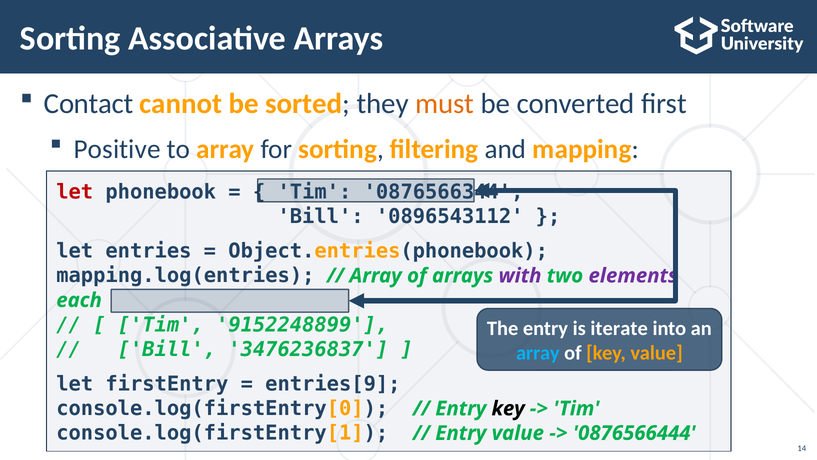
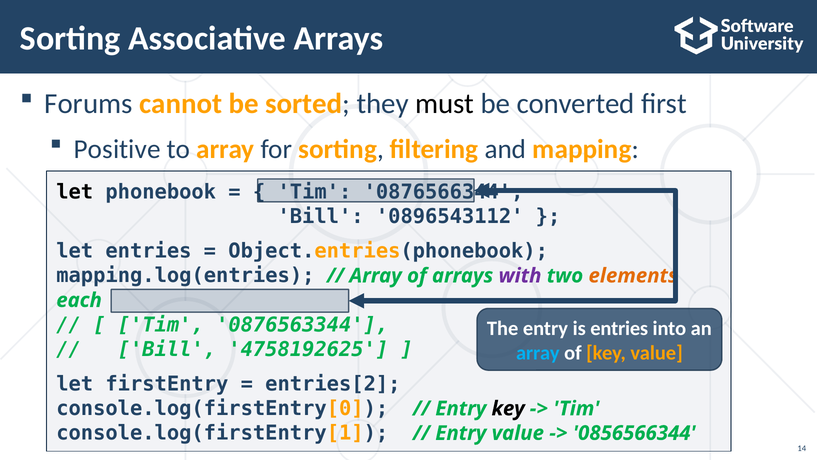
Contact: Contact -> Forums (88, 104)
must colour: orange -> black (445, 104)
let colour: red -> black (75, 192)
elements colour: purple -> orange (633, 275)
9152248899: 9152248899 -> 0876563344 (302, 324)
is iterate: iterate -> entries (619, 328)
3476236837: 3476236837 -> 4758192625 (308, 349)
entries[9: entries[9 -> entries[2 (333, 384)
0876566444: 0876566444 -> 0856566344 (634, 433)
